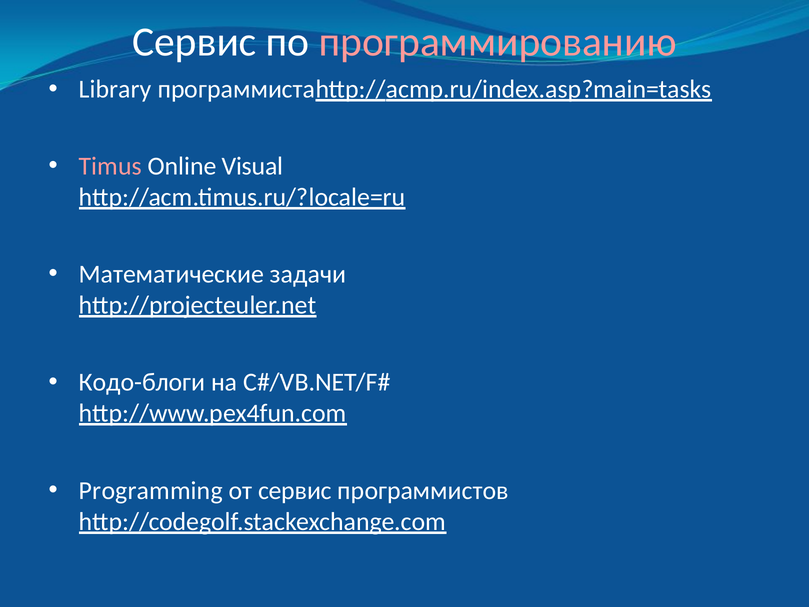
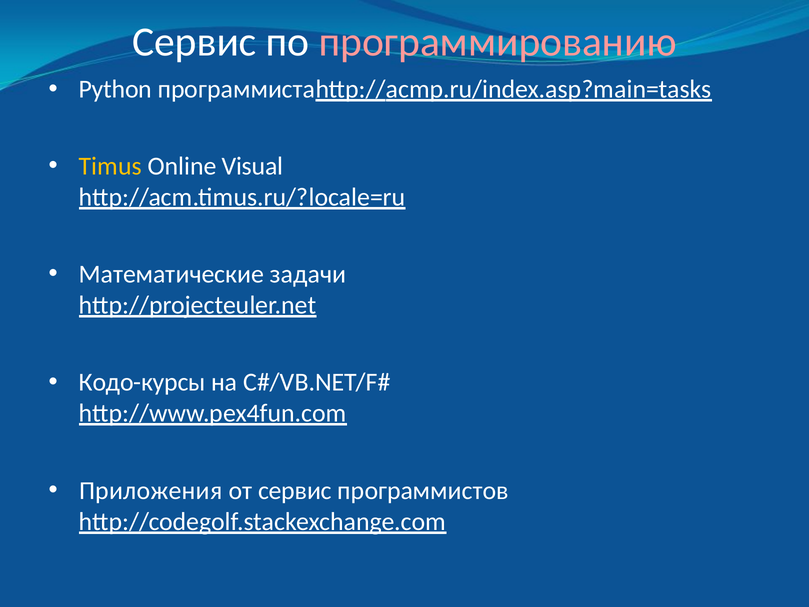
Library: Library -> Python (115, 89)
Timus colour: pink -> yellow (110, 166)
Кодо-блоги: Кодо-блоги -> Кодо-курсы (142, 382)
Programming: Programming -> Приложения (151, 490)
